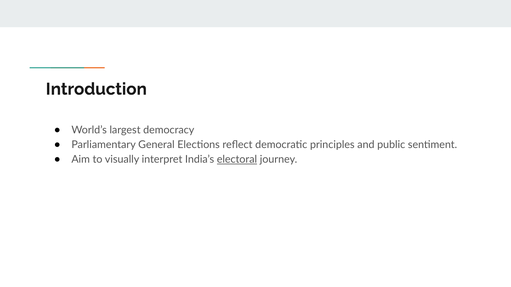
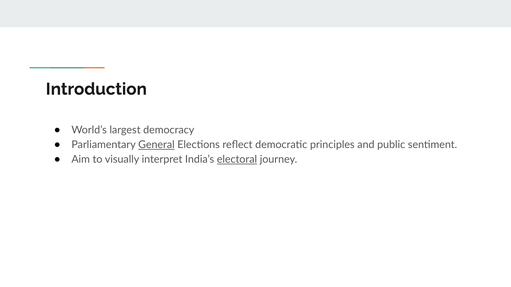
General underline: none -> present (156, 145)
